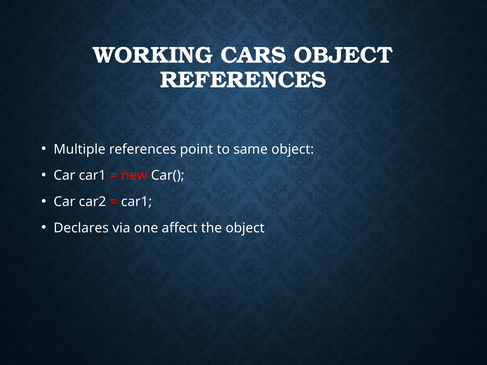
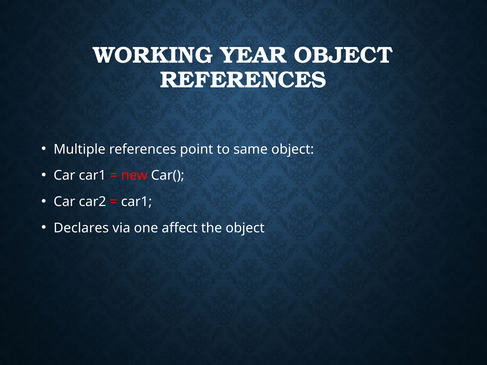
CARS: CARS -> YEAR (253, 55)
